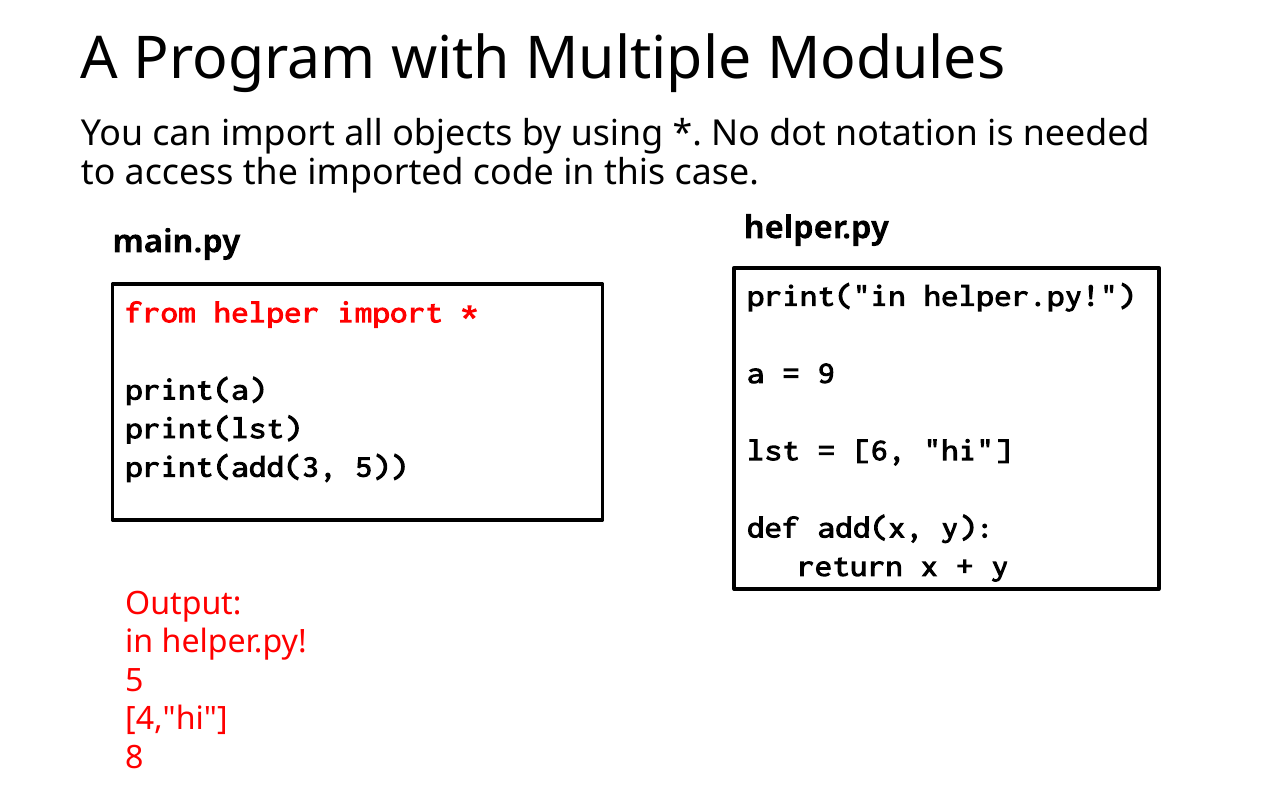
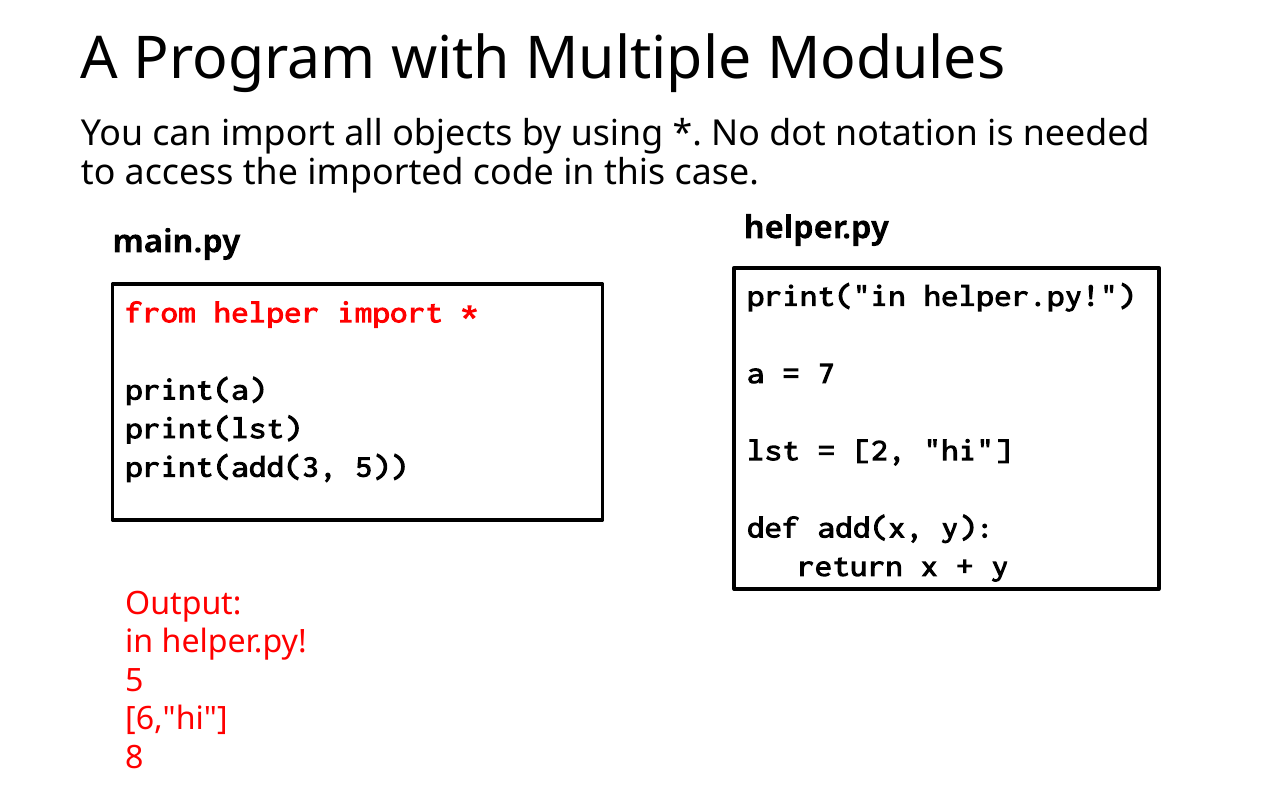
9: 9 -> 7 (826, 373)
6: 6 -> 2 (879, 450)
4,"hi: 4,"hi -> 6,"hi (176, 719)
